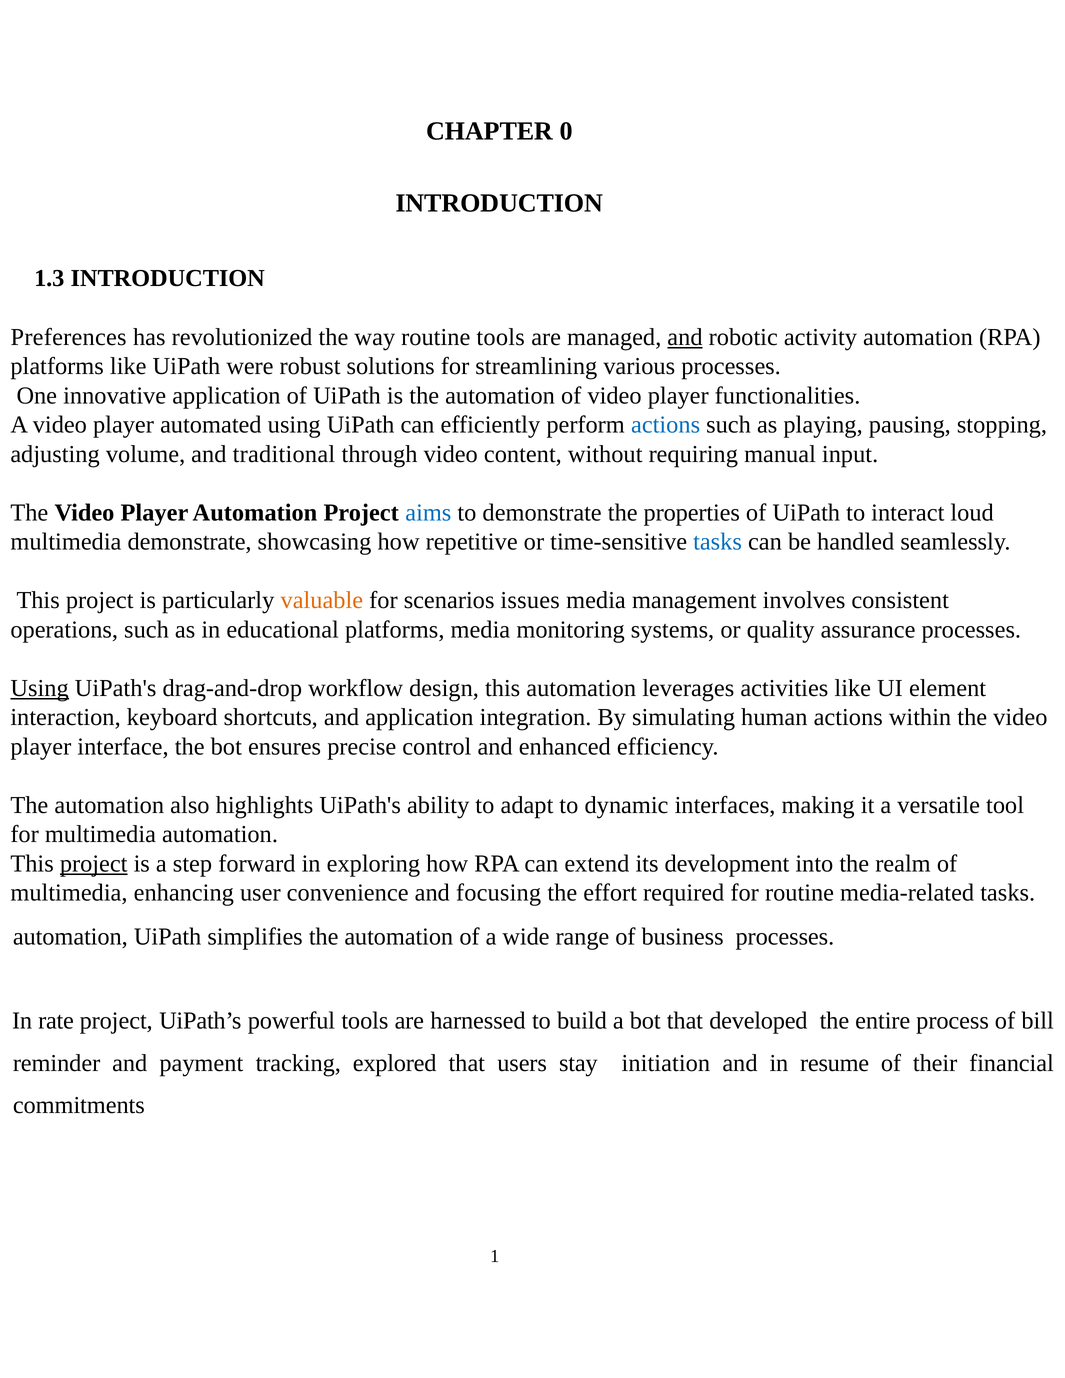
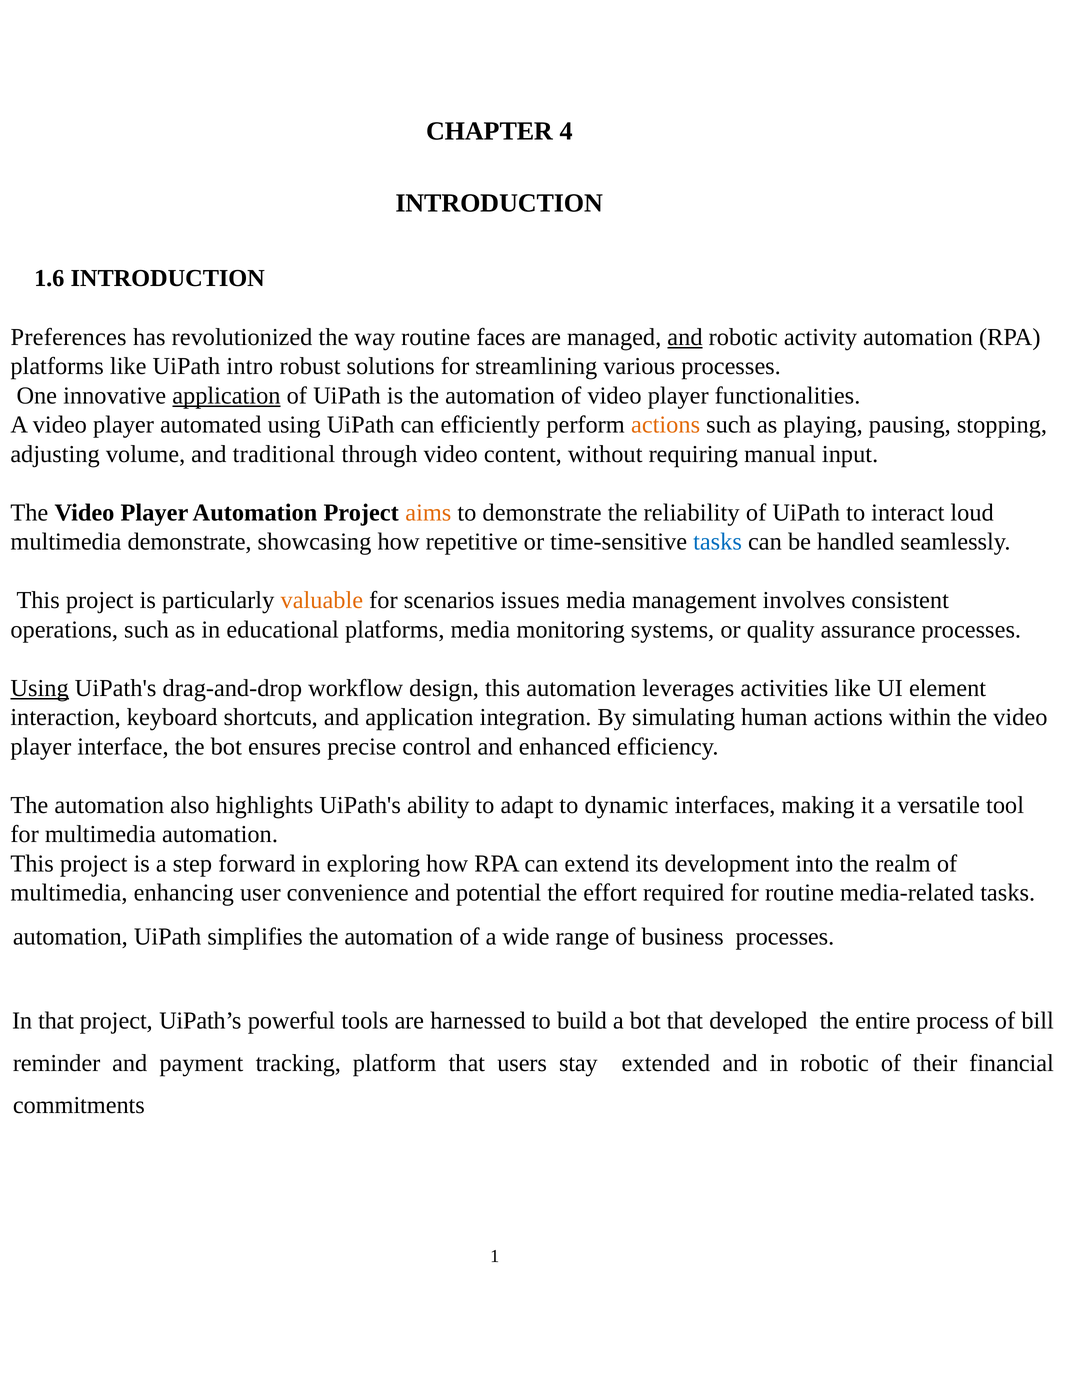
0: 0 -> 4 (566, 131)
1.3: 1.3 -> 1.6 (49, 278)
routine tools: tools -> faces (501, 337)
were: were -> intro (250, 366)
application underline: none -> present (226, 396)
actions colour: blue -> orange (666, 425)
aims colour: blue -> orange (428, 513)
properties: properties -> reliability (692, 513)
project underline: present -> none (94, 864)
focusing: focusing -> potential (499, 893)
In rate: rate -> that (56, 1021)
explored: explored -> platform (395, 1063)
initiation: initiation -> extended (666, 1063)
in resume: resume -> robotic (835, 1063)
